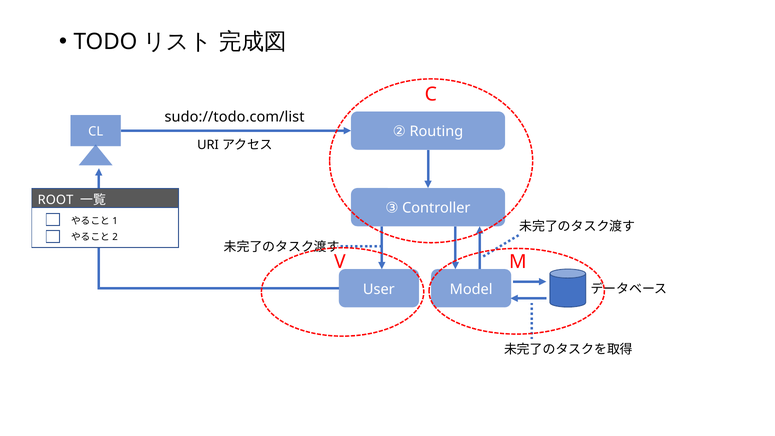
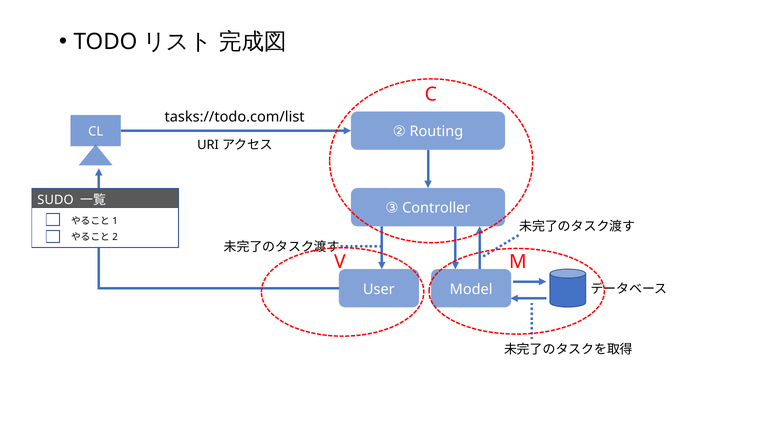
sudo://todo.com/list: sudo://todo.com/list -> tasks://todo.com/list (235, 117)
ROOT: ROOT -> SUDO (56, 200)
